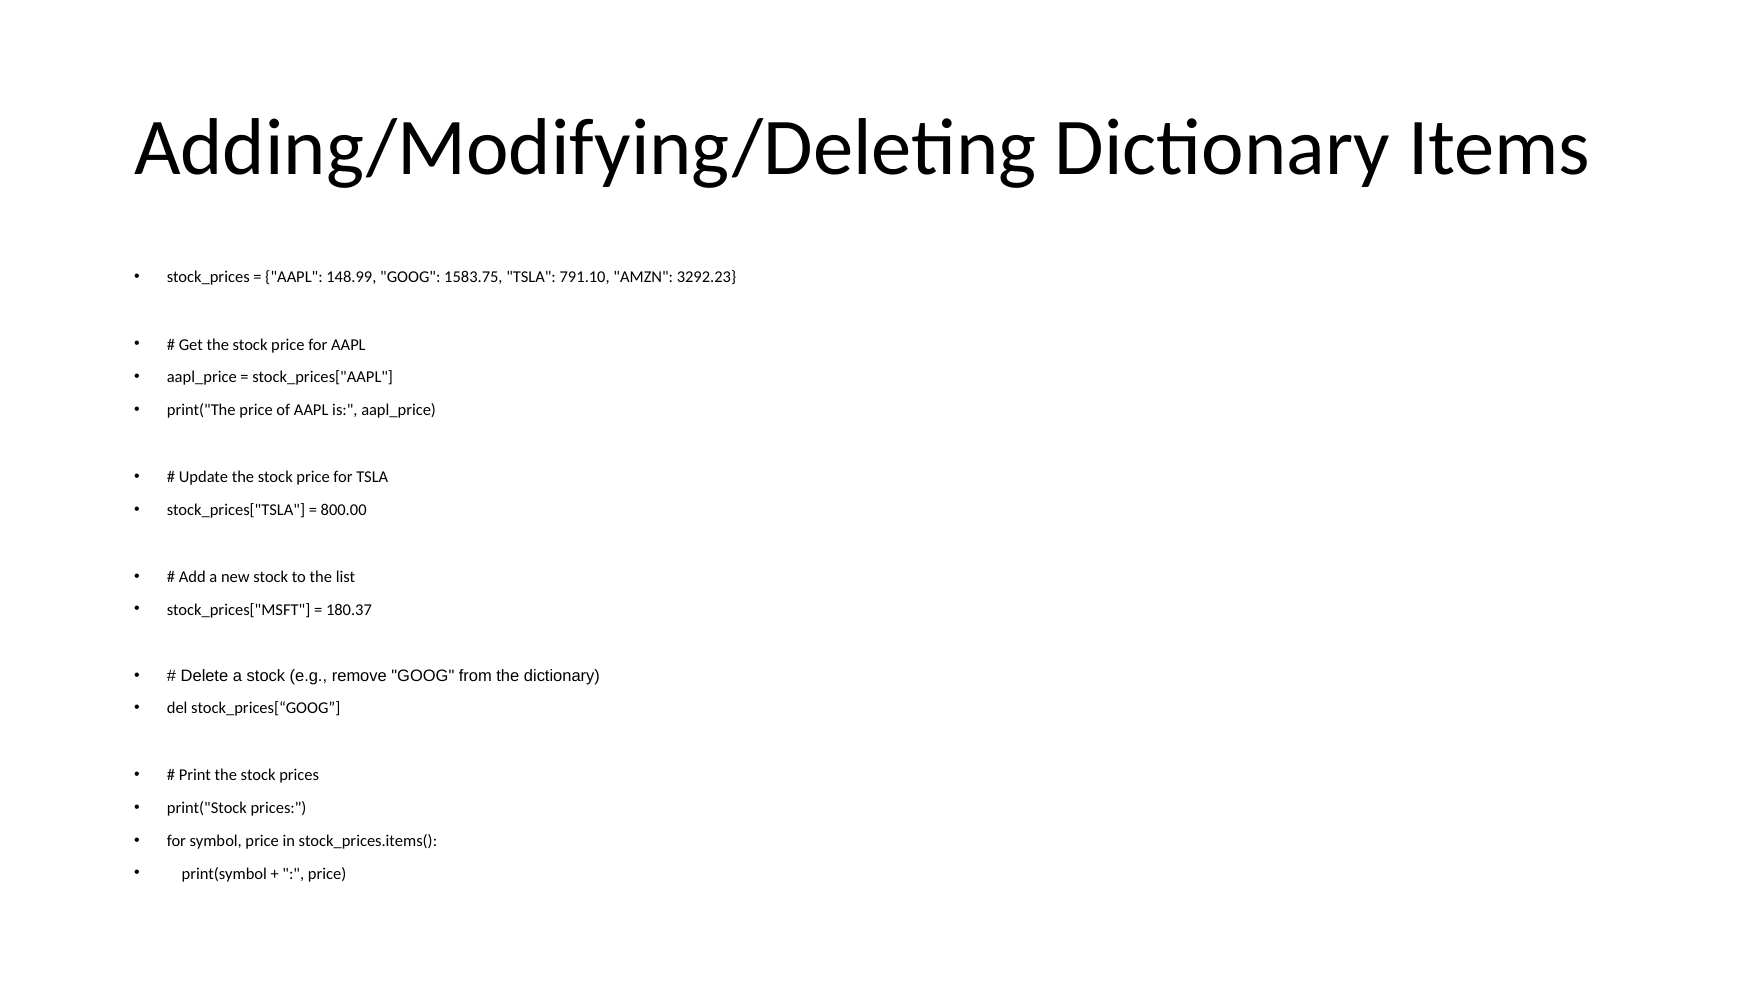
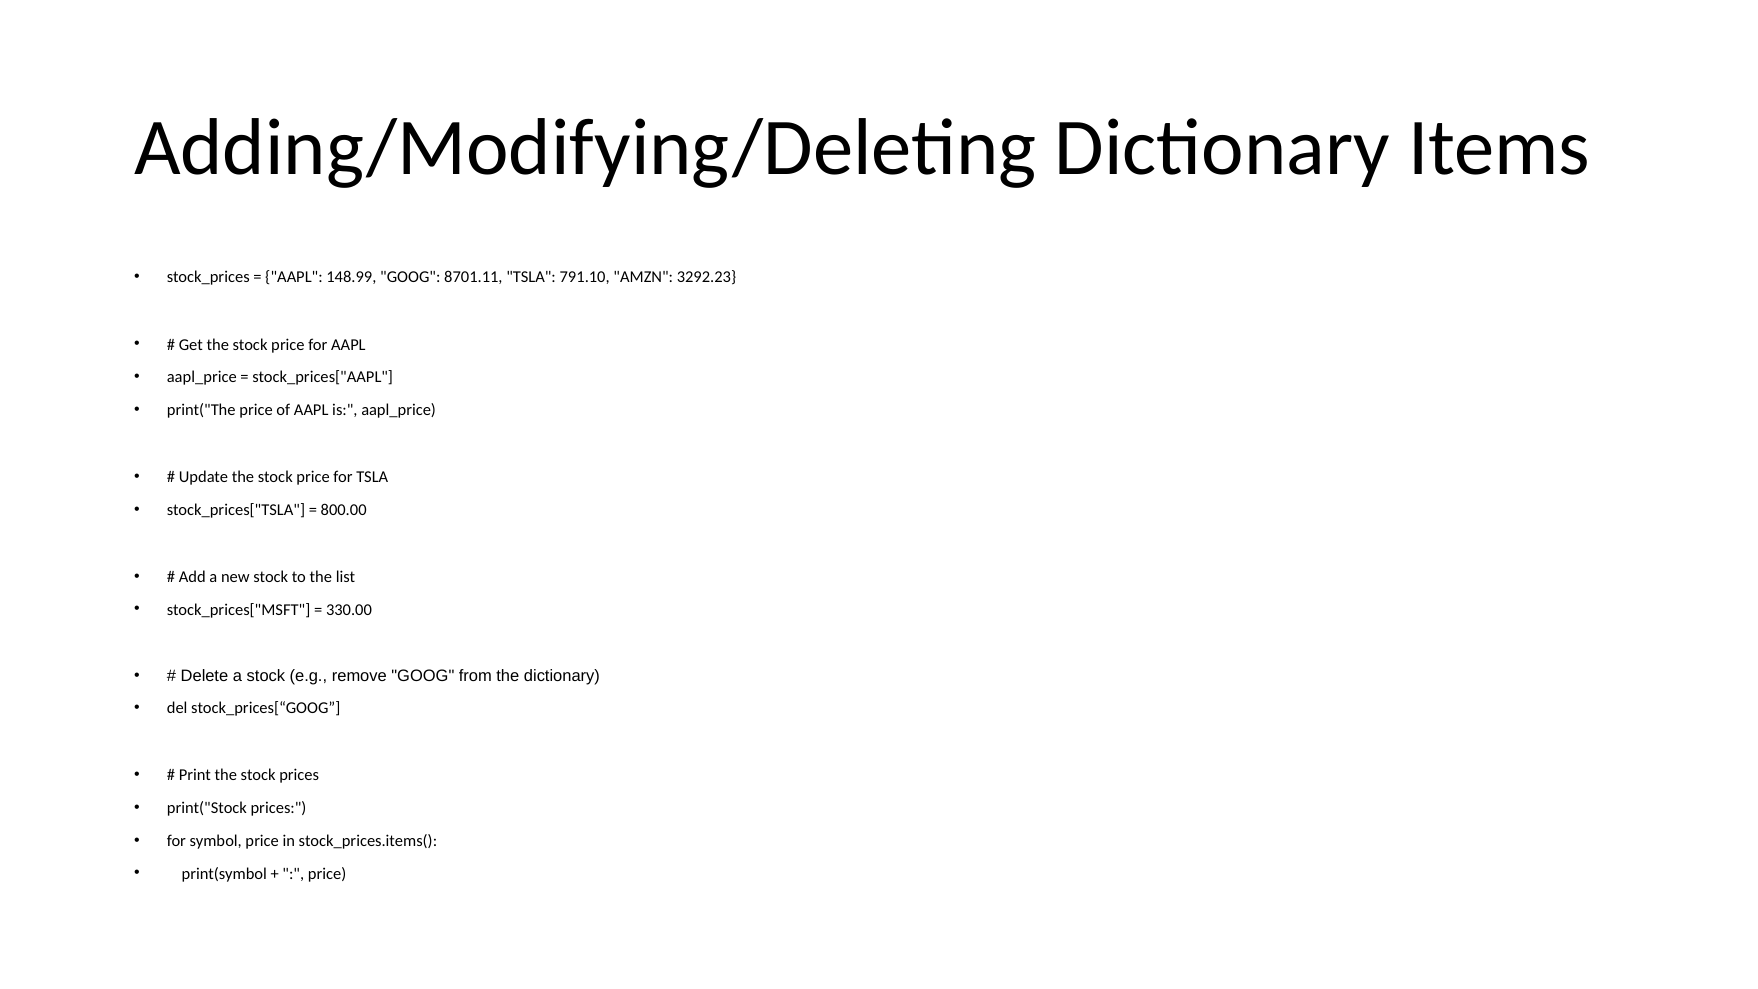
1583.75: 1583.75 -> 8701.11 (473, 277)
180.37: 180.37 -> 330.00 (349, 610)
